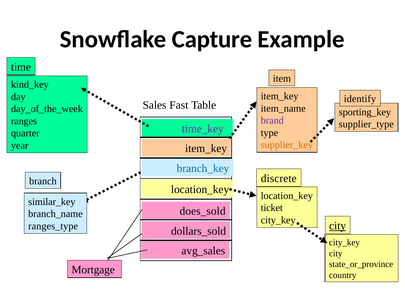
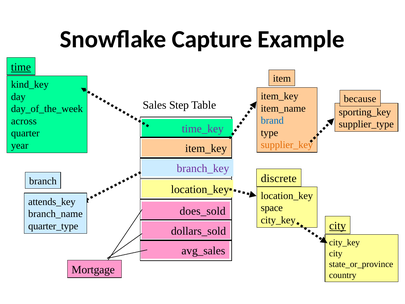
time underline: none -> present (21, 67)
identify: identify -> because (360, 99)
Fast: Fast -> Step (179, 105)
brand colour: purple -> blue (272, 121)
ranges: ranges -> across (24, 121)
branch_key colour: blue -> purple (203, 168)
similar_key: similar_key -> attends_key (52, 202)
ticket: ticket -> space (272, 208)
ranges_type: ranges_type -> quarter_type (53, 226)
